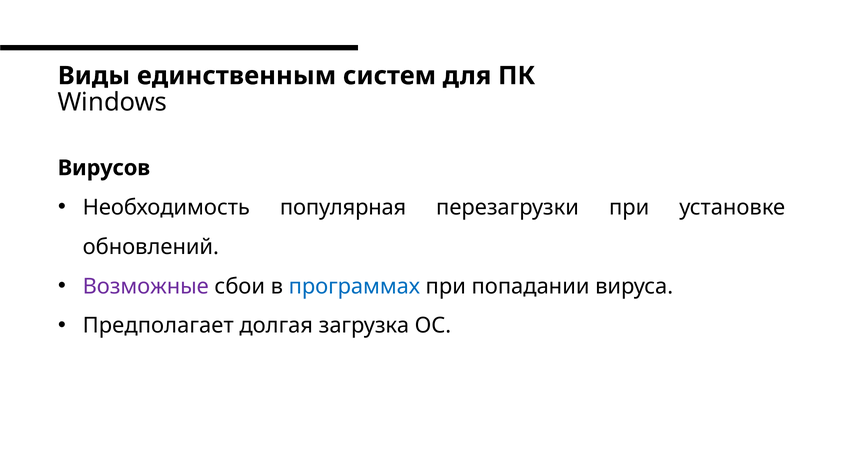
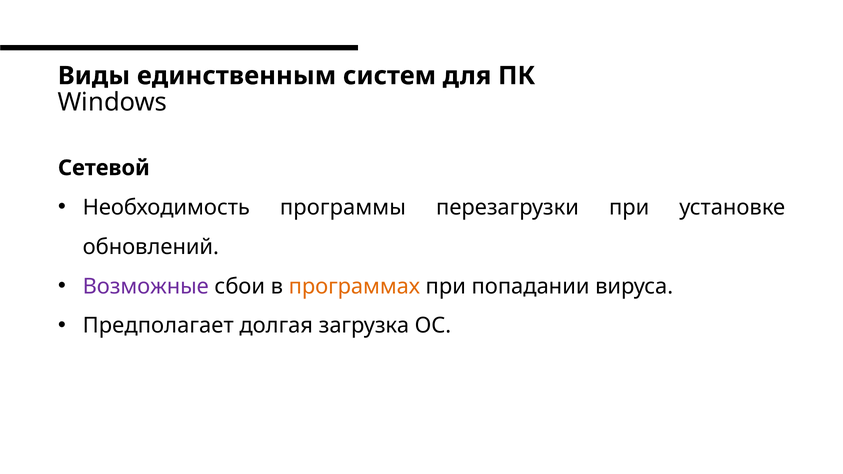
Вирусов: Вирусов -> Сетевой (104, 168)
популярная: популярная -> программы (343, 208)
программах colour: blue -> orange (354, 287)
